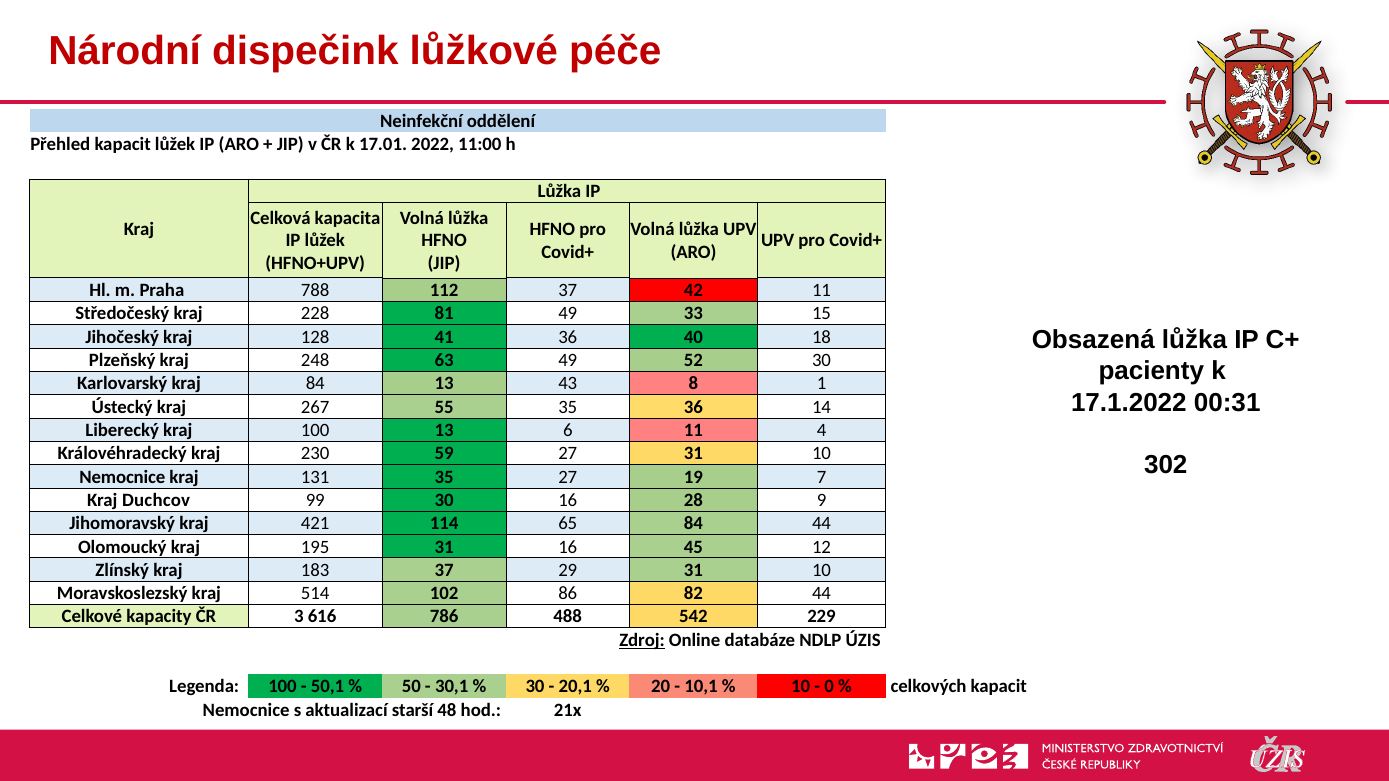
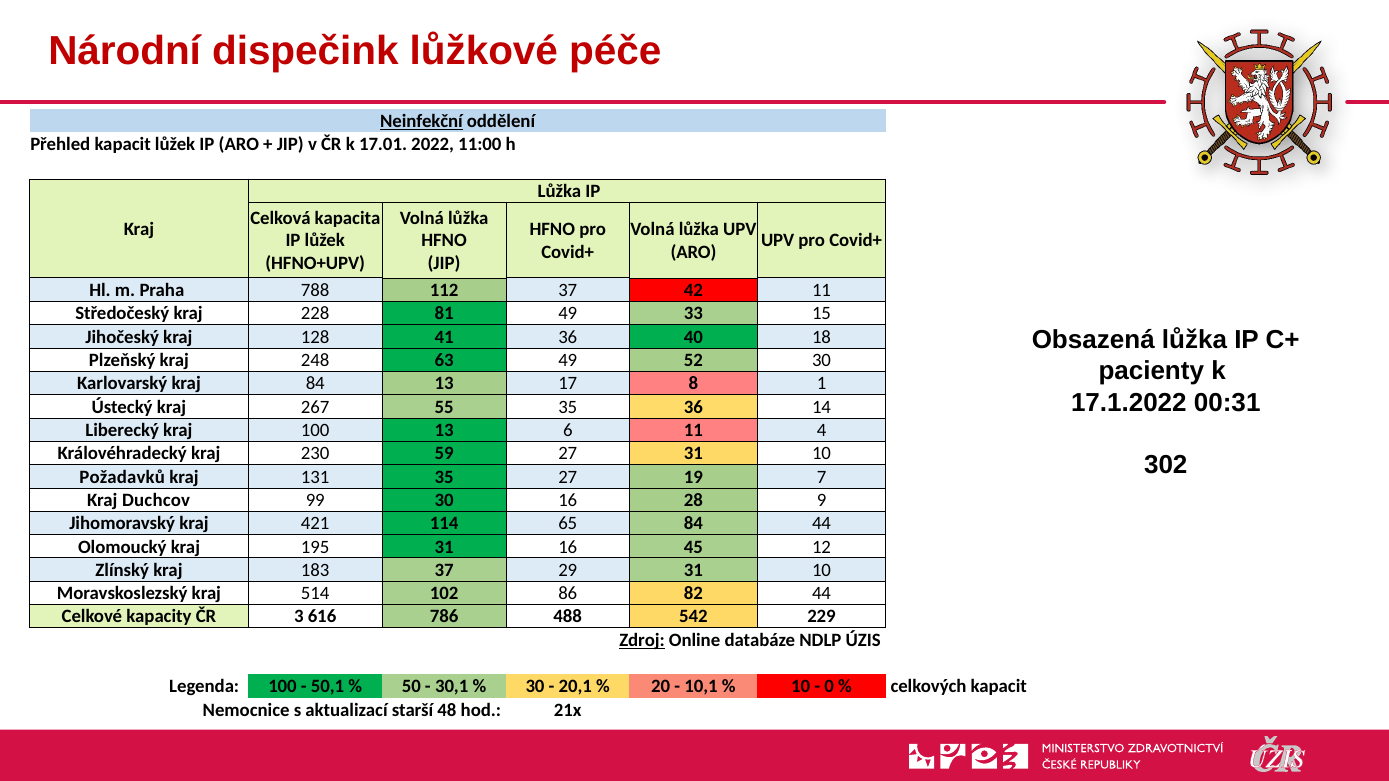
Neinfekční underline: none -> present (421, 122)
43: 43 -> 17 (568, 384)
Nemocnice: Nemocnice -> Požadavků (122, 477)
